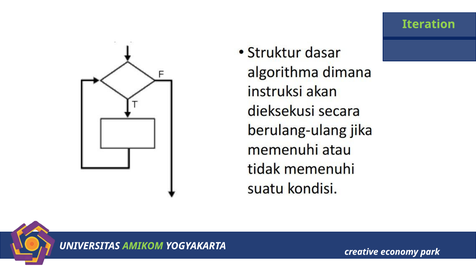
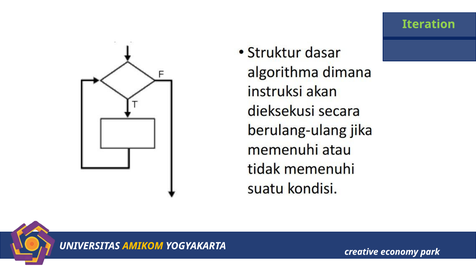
AMIKOM colour: light green -> yellow (143, 246)
